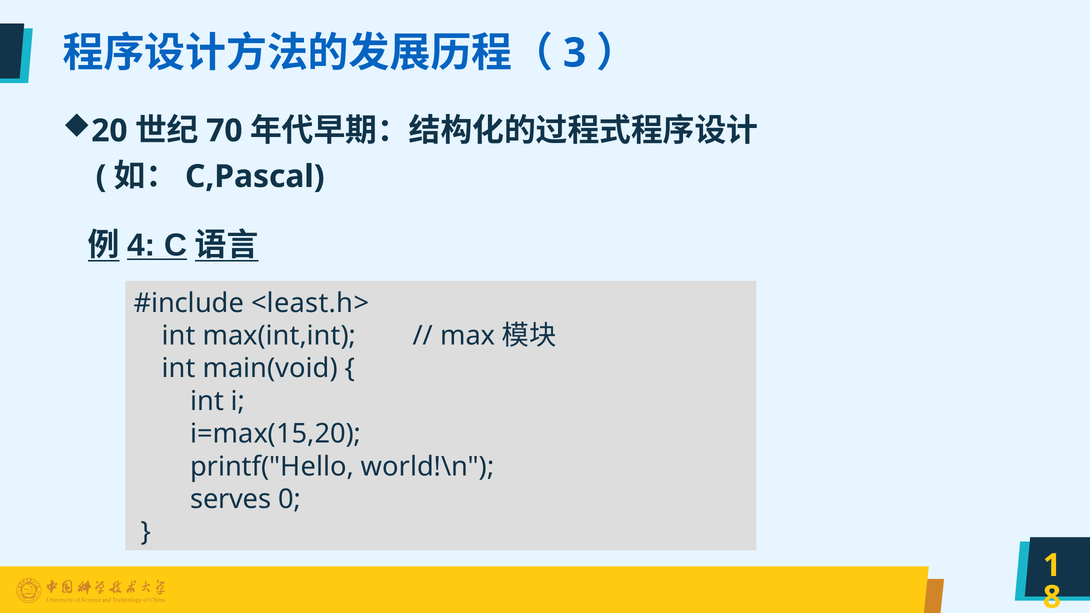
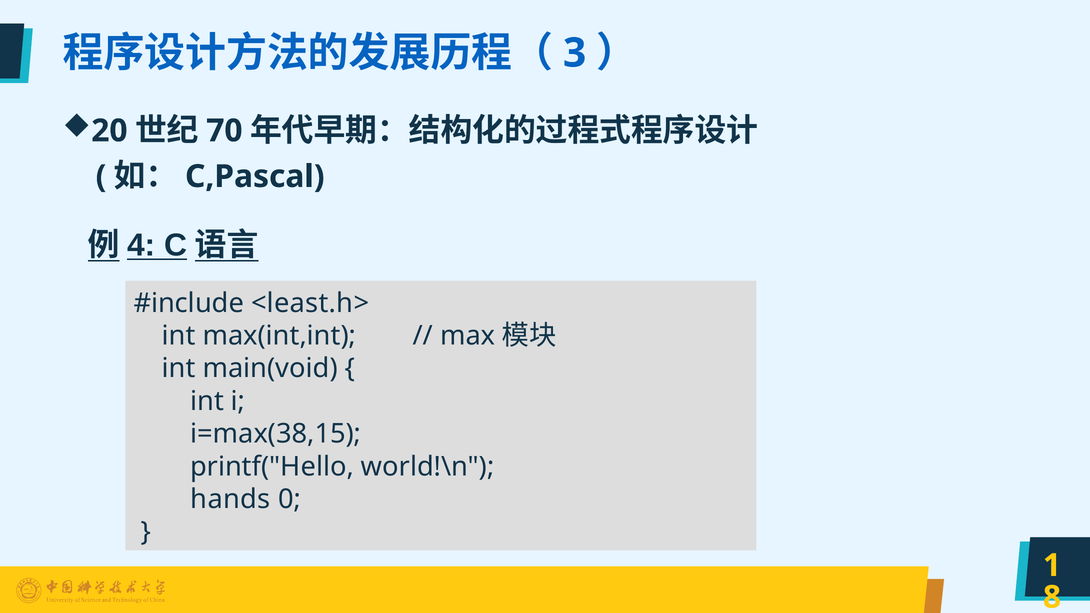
i=max(15,20: i=max(15,20 -> i=max(38,15 (276, 434)
serves: serves -> hands (230, 499)
